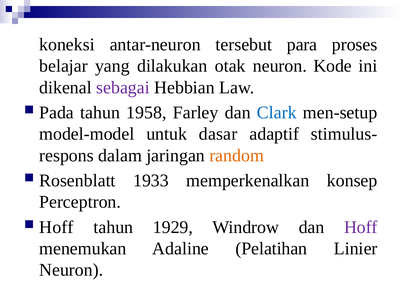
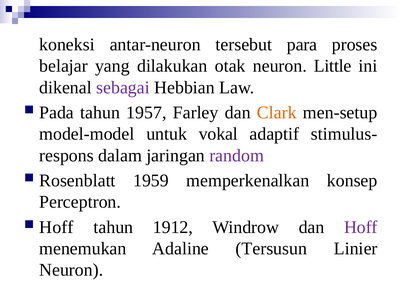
Kode: Kode -> Little (333, 66)
1958: 1958 -> 1957 (146, 112)
Clark colour: blue -> orange (277, 112)
dasar: dasar -> vokal (218, 134)
random colour: orange -> purple (237, 155)
1933: 1933 -> 1959 (151, 180)
1929: 1929 -> 1912 (173, 227)
Pelatihan: Pelatihan -> Tersusun (271, 248)
